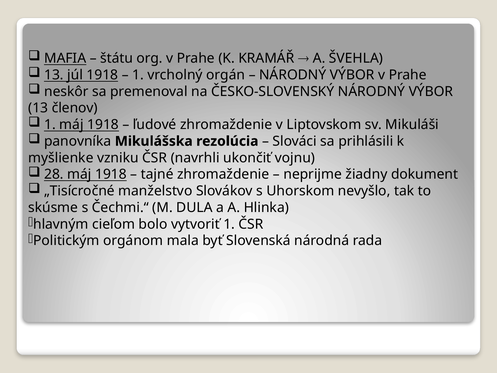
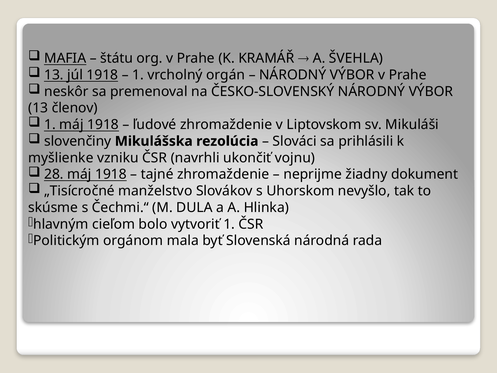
panovníka: panovníka -> slovenčiny (78, 141)
